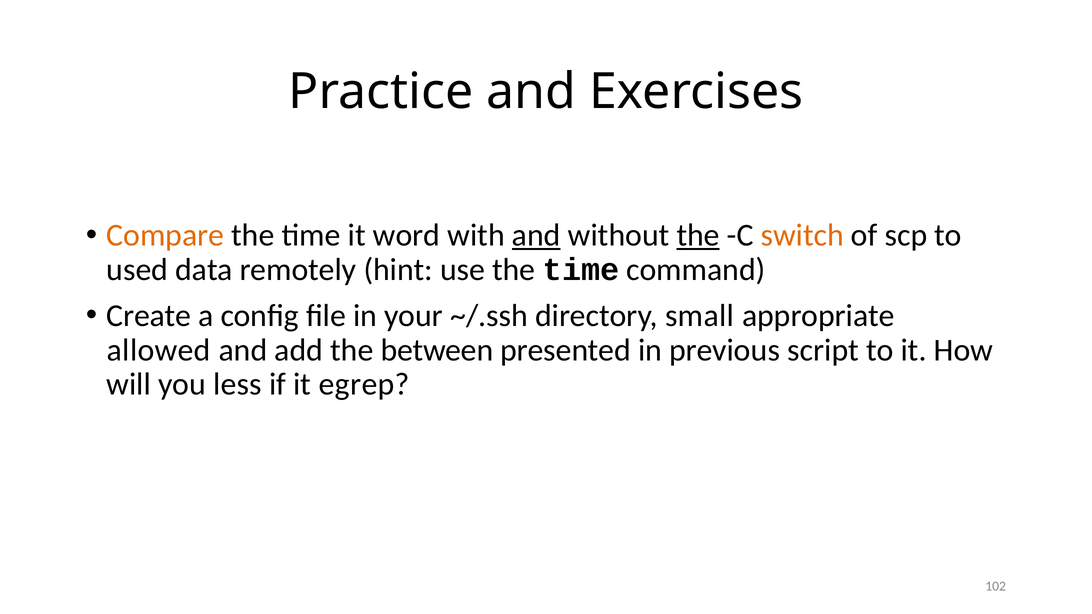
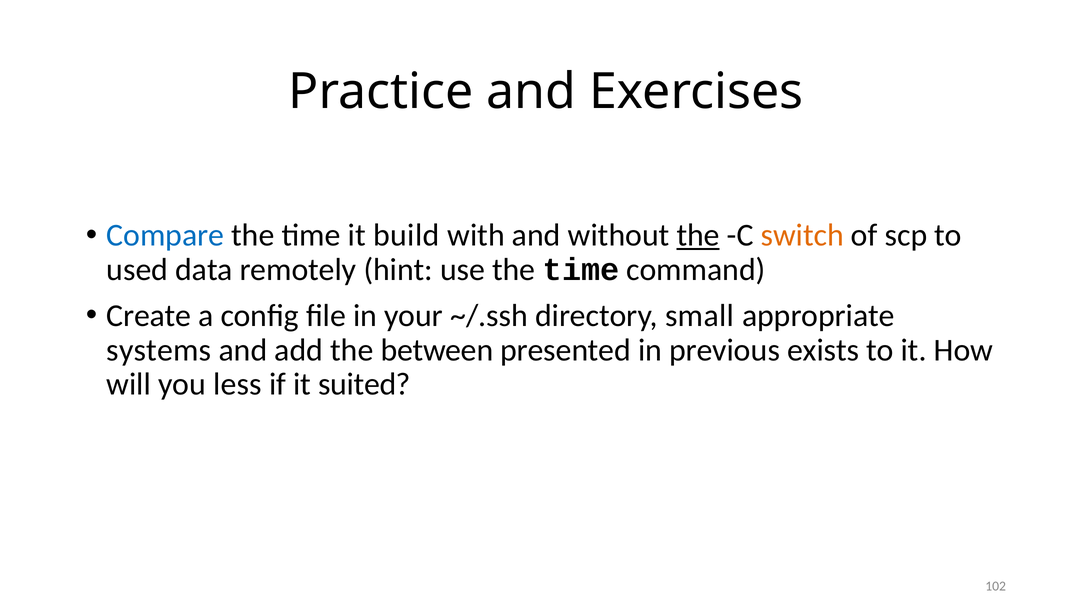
Compare colour: orange -> blue (165, 236)
word: word -> build (406, 236)
and underline: present -> none (536, 236)
allowed: allowed -> systems (159, 350)
script: script -> exists (823, 350)
egrep: egrep -> suited (364, 385)
